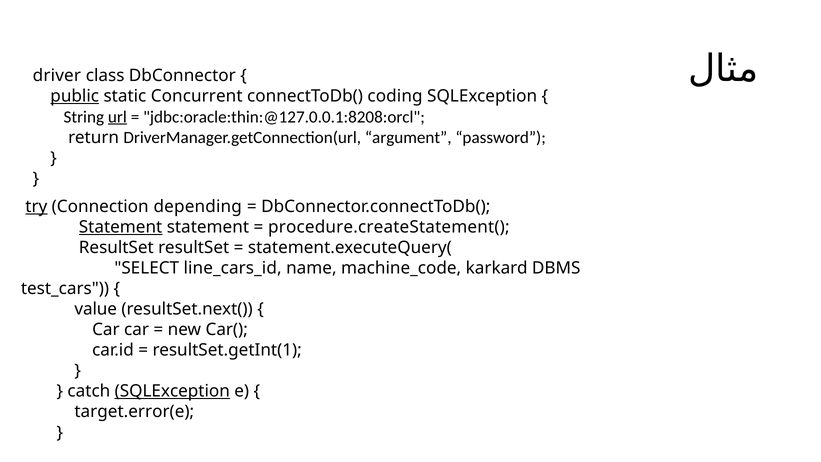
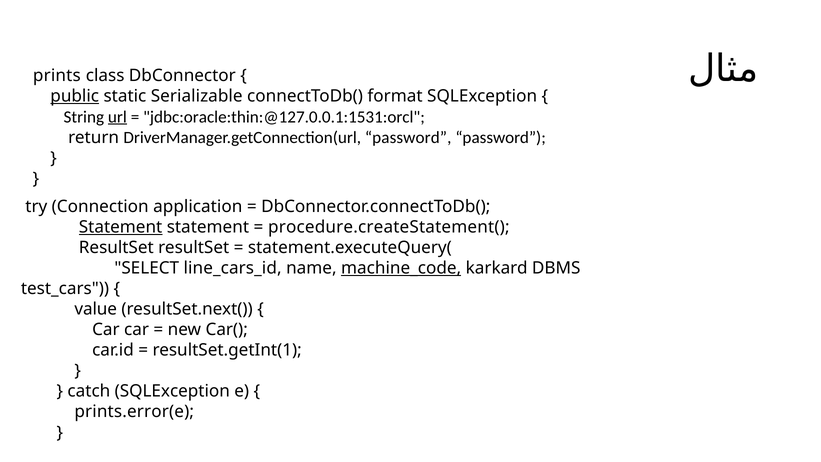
driver: driver -> prints (57, 76)
Concurrent: Concurrent -> Serializable (197, 96)
coding: coding -> format (395, 96)
jdbc:oracle:thin:@127.0.0.1:8208:orcl: jdbc:oracle:thin:@127.0.0.1:8208:orcl -> jdbc:oracle:thin:@127.0.0.1:1531:orcl (284, 117)
DriverManager.getConnection(url argument: argument -> password (408, 137)
try underline: present -> none (36, 206)
depending: depending -> application (198, 206)
machine_code underline: none -> present (401, 268)
SQLException underline: present -> none (172, 391)
target.error(e: target.error(e -> prints.error(e (134, 412)
